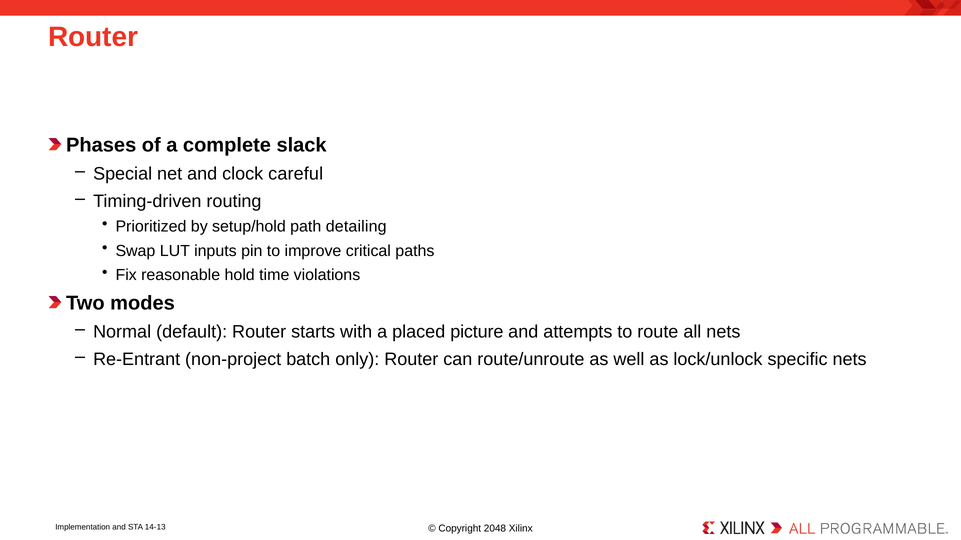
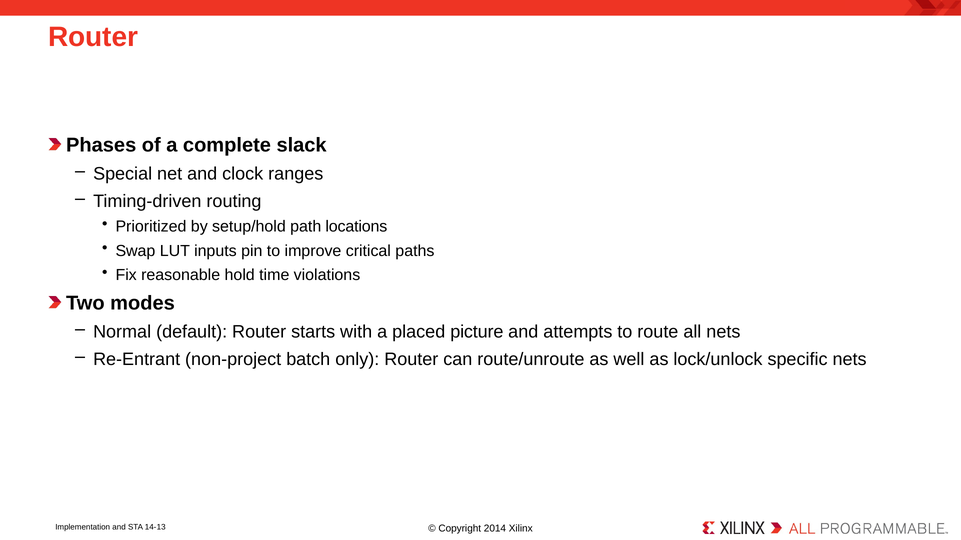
careful: careful -> ranges (296, 174)
detailing: detailing -> locations (356, 227)
2048: 2048 -> 2014 (495, 529)
